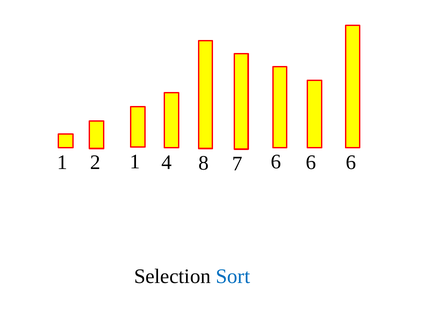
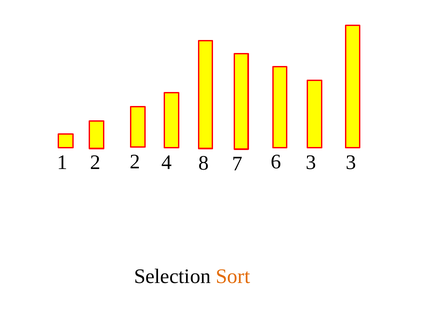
2 1: 1 -> 2 (135, 162)
4 6: 6 -> 3 (311, 162)
8 6: 6 -> 3 (351, 162)
Sort colour: blue -> orange (233, 277)
